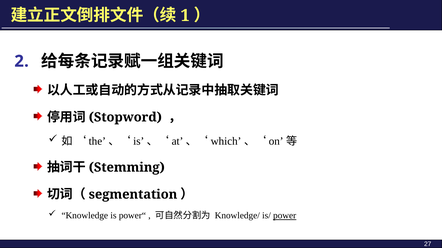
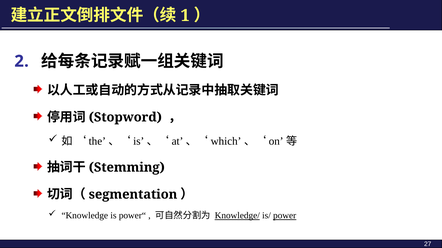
Knowledge/ underline: none -> present (237, 216)
